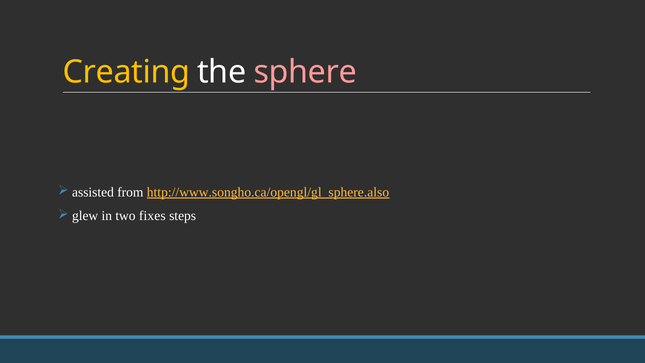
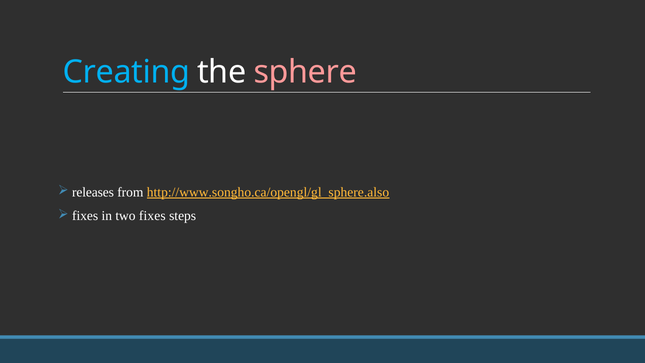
Creating colour: yellow -> light blue (126, 72)
assisted: assisted -> releases (93, 192)
glew: glew -> fixes (85, 216)
